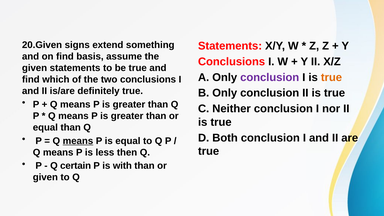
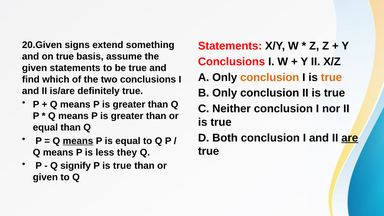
on find: find -> true (65, 56)
conclusion colour: purple -> orange (270, 77)
are underline: none -> present (350, 138)
then: then -> they (127, 152)
certain: certain -> signify (76, 166)
P is with: with -> true (122, 166)
